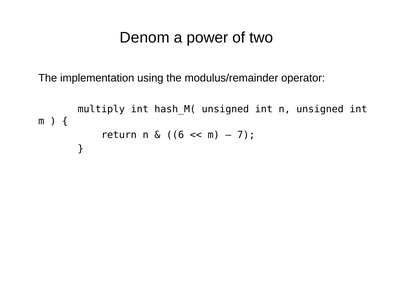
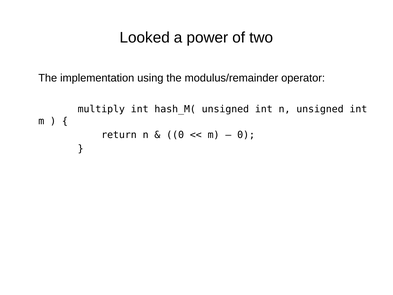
Denom: Denom -> Looked (145, 37)
6: 6 -> 0 (175, 135)
7: 7 -> 0 (246, 135)
